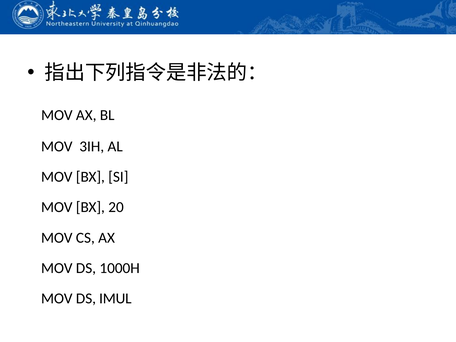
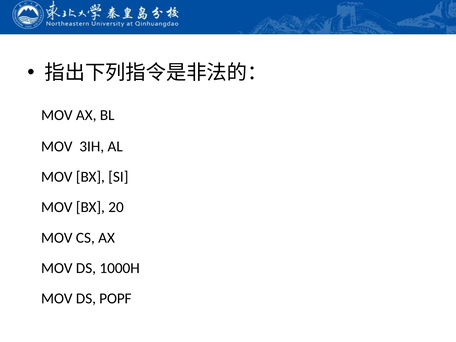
IMUL: IMUL -> POPF (115, 298)
